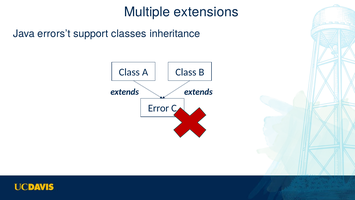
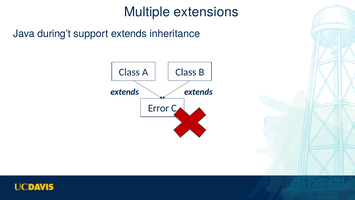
errors’t: errors’t -> during’t (54, 34)
support classes: classes -> extends (129, 34)
